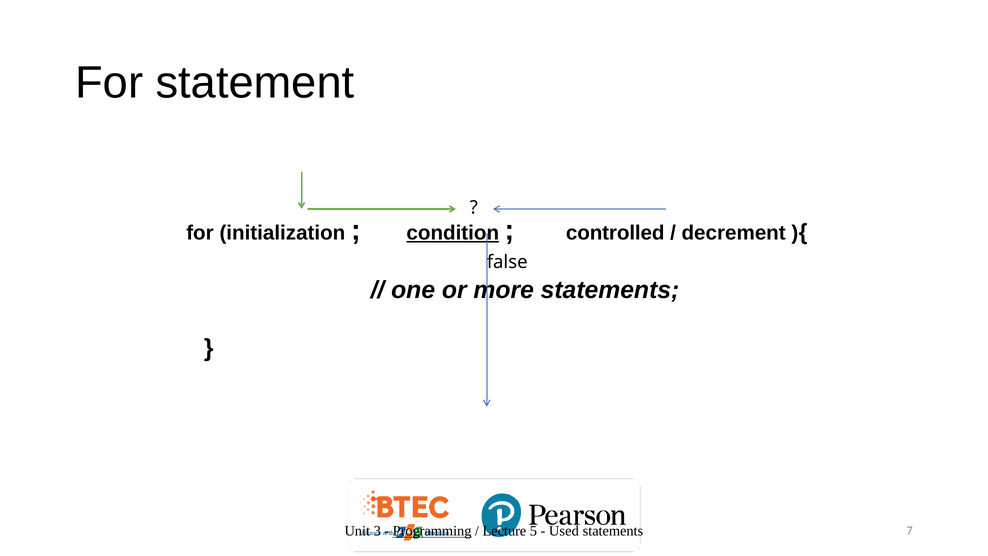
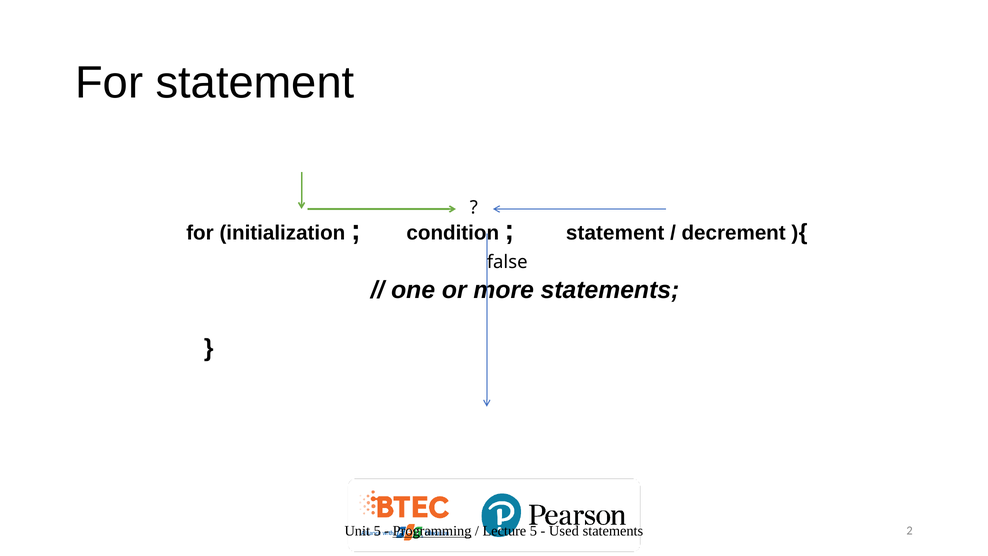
condition underline: present -> none (453, 233)
controlled: controlled -> statement (615, 233)
Unit 3: 3 -> 5 (377, 531)
7: 7 -> 2 (910, 531)
